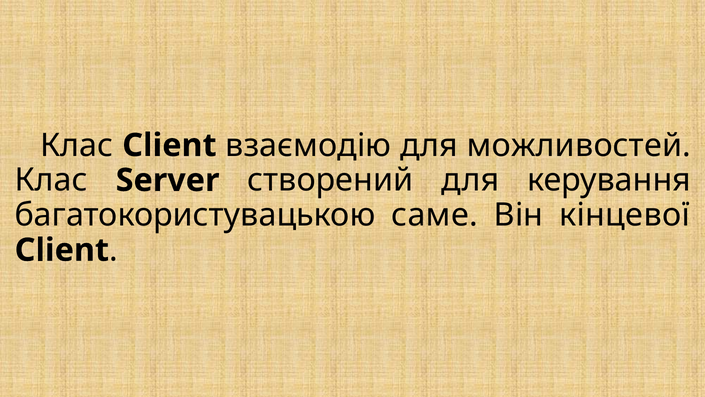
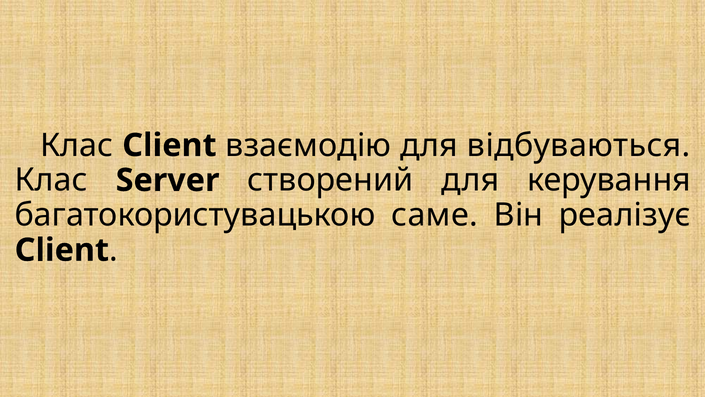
можливостей: можливостей -> відбуваються (579, 145)
кінцевої: кінцевої -> реалізує (625, 215)
